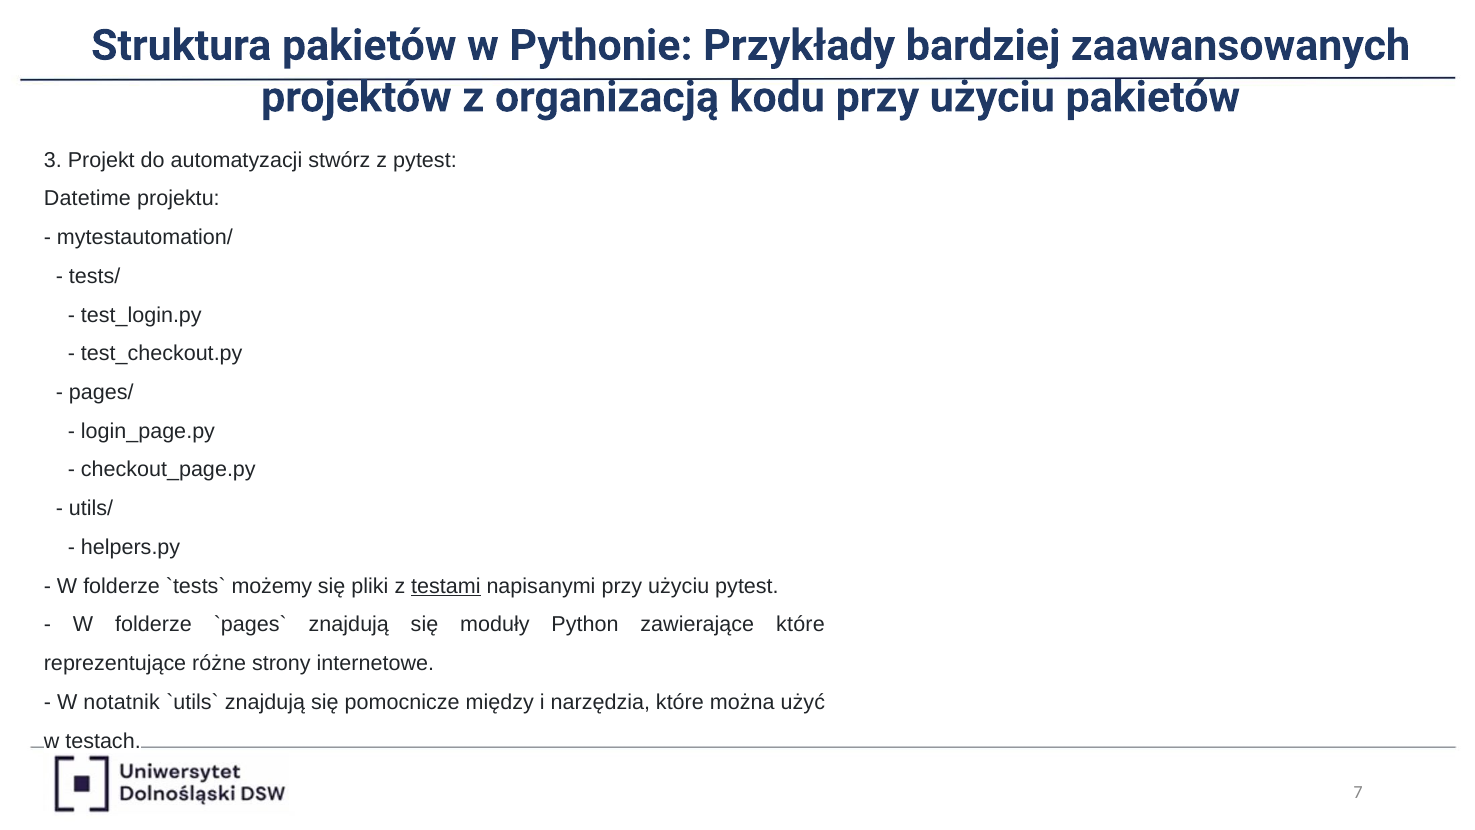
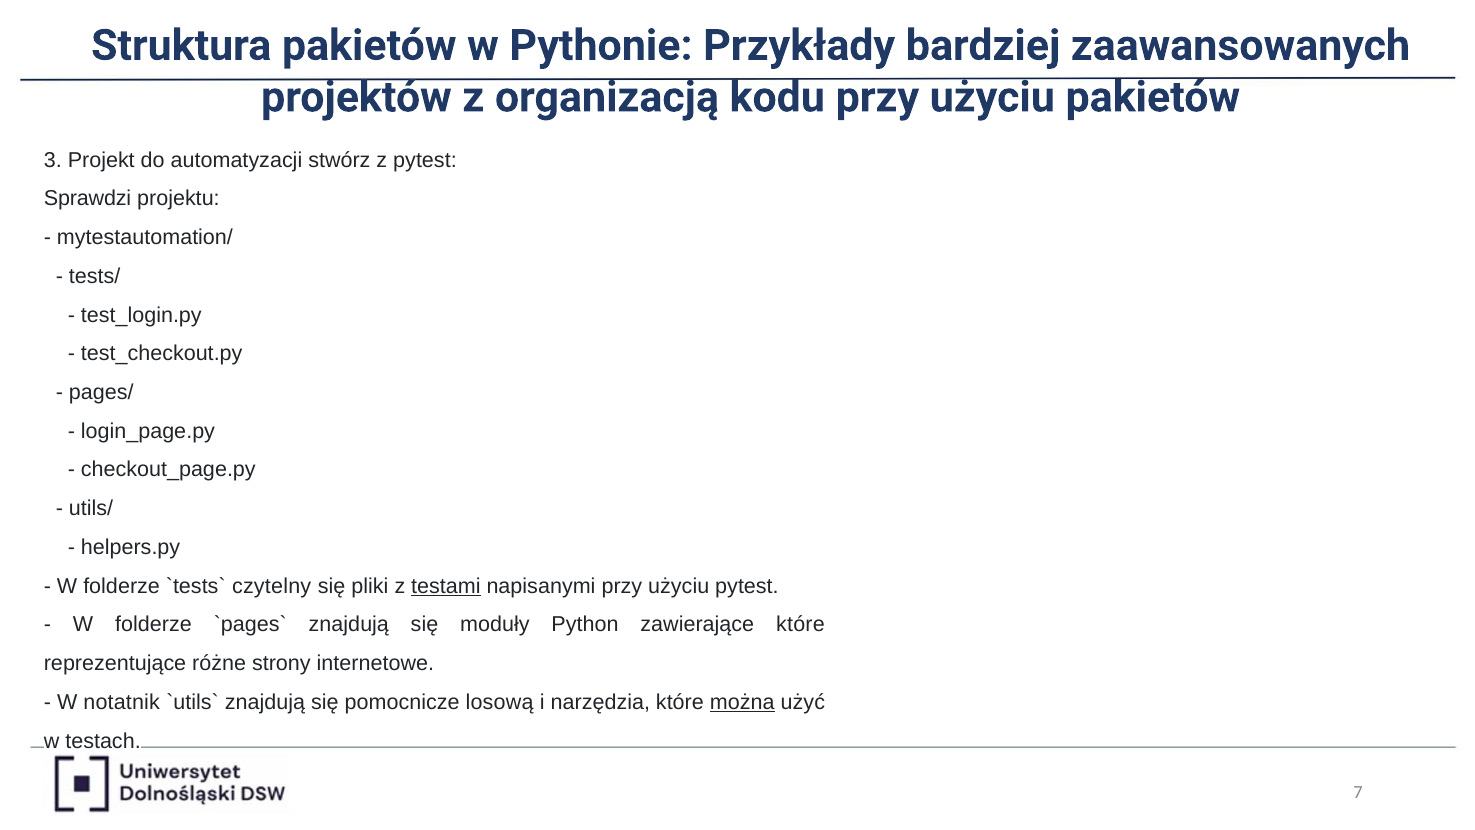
Datetime: Datetime -> Sprawdzi (88, 199)
możemy: możemy -> czytelny (272, 586)
między: między -> losową (500, 702)
można underline: none -> present (742, 702)
